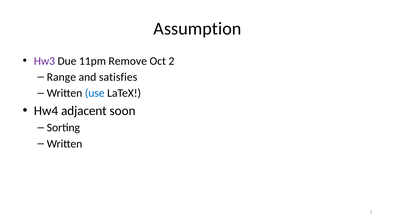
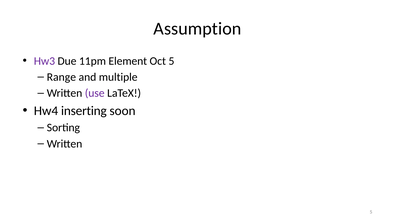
Remove: Remove -> Element (128, 61)
Oct 2: 2 -> 5 (171, 61)
satisfies: satisfies -> multiple (118, 77)
use colour: blue -> purple (95, 93)
adjacent: adjacent -> inserting (84, 111)
